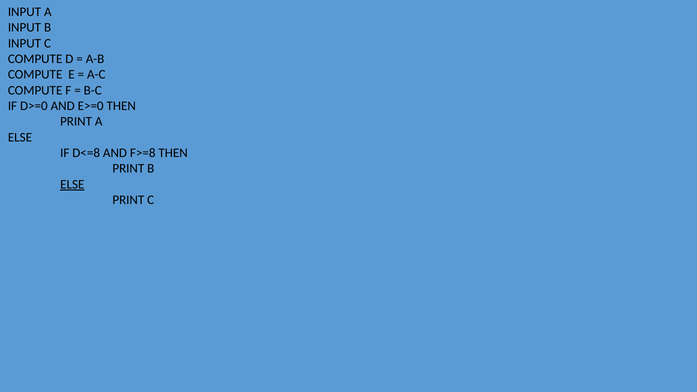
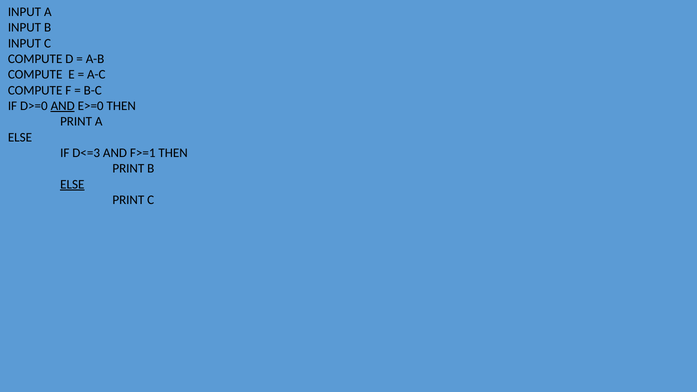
AND underline: none -> present (63, 106)
D<=8: D<=8 -> D<=3 (86, 153)
F>=8: F>=8 -> F>=1 (143, 153)
